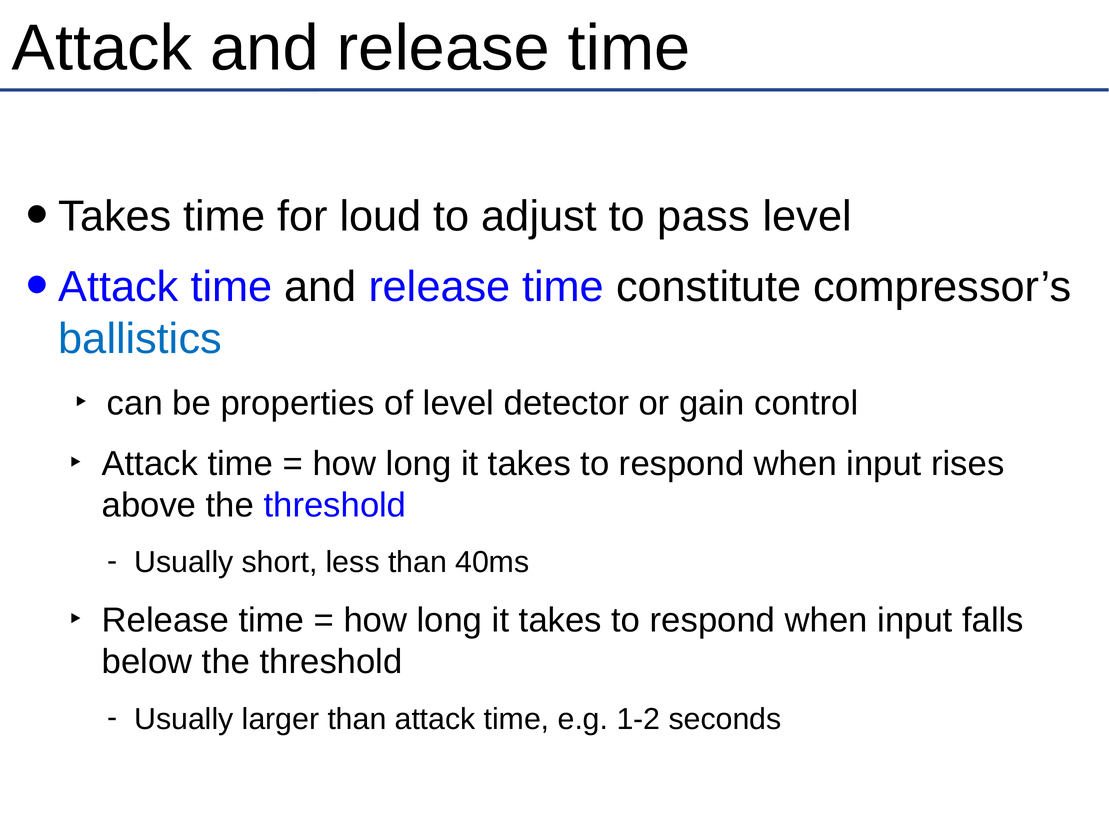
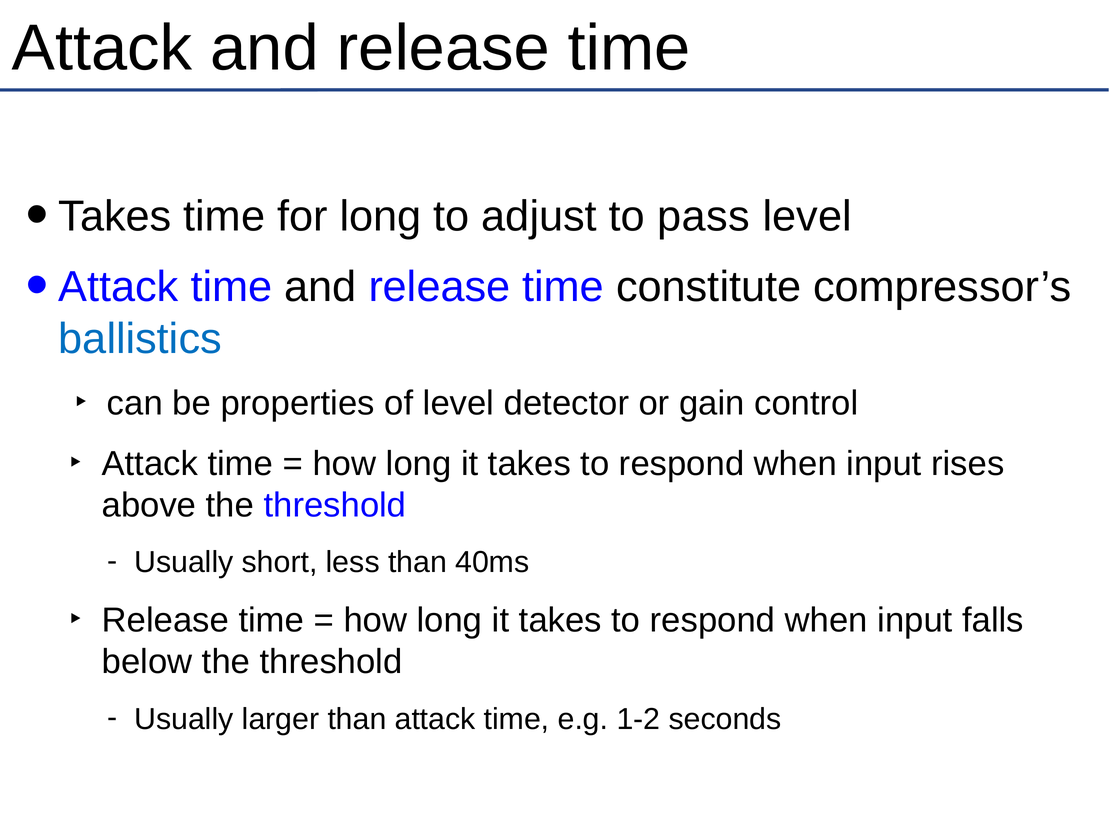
for loud: loud -> long (381, 216)
